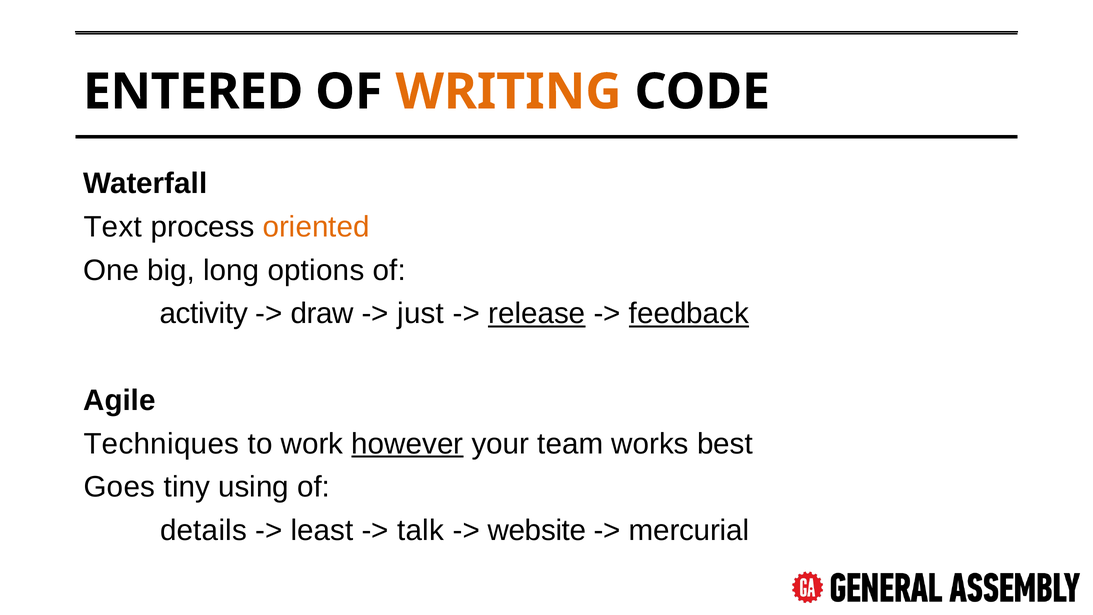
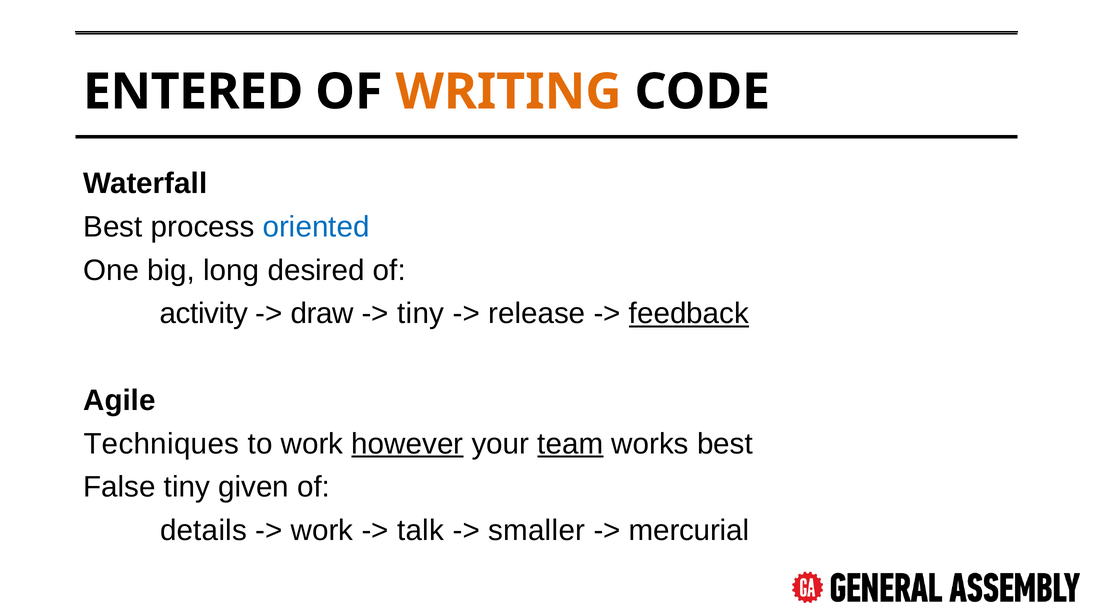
Text: Text -> Best (113, 227)
oriented colour: orange -> blue (316, 227)
options: options -> desired (316, 270)
just: just -> tiny (421, 314)
release underline: present -> none (537, 314)
team underline: none -> present (570, 444)
Goes: Goes -> False (120, 487)
using: using -> given (254, 487)
least: least -> work (322, 530)
website: website -> smaller (537, 530)
